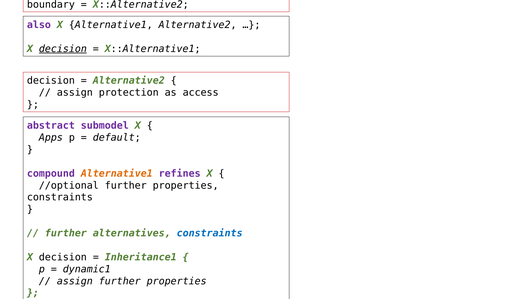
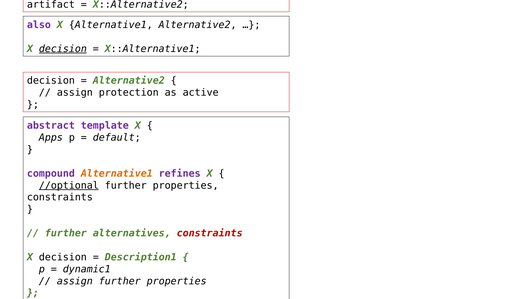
boundary: boundary -> artifact (51, 5)
access: access -> active (201, 93)
submodel: submodel -> template (105, 125)
//optional underline: none -> present (69, 185)
constraints colour: blue -> red (210, 233)
Inheritance1: Inheritance1 -> Description1 (141, 257)
